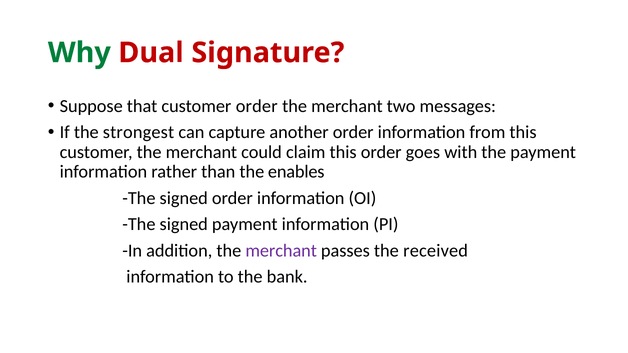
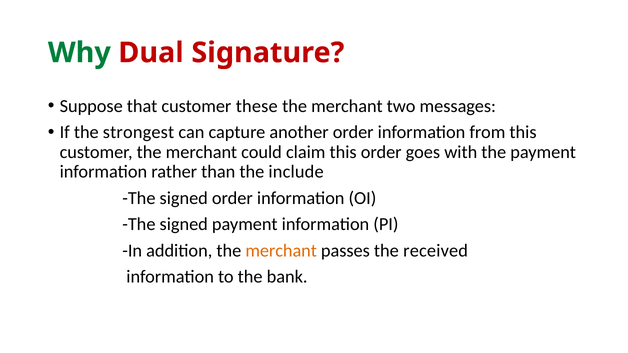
customer order: order -> these (257, 106)
enables: enables -> include (296, 172)
merchant colour: purple -> orange (281, 251)
